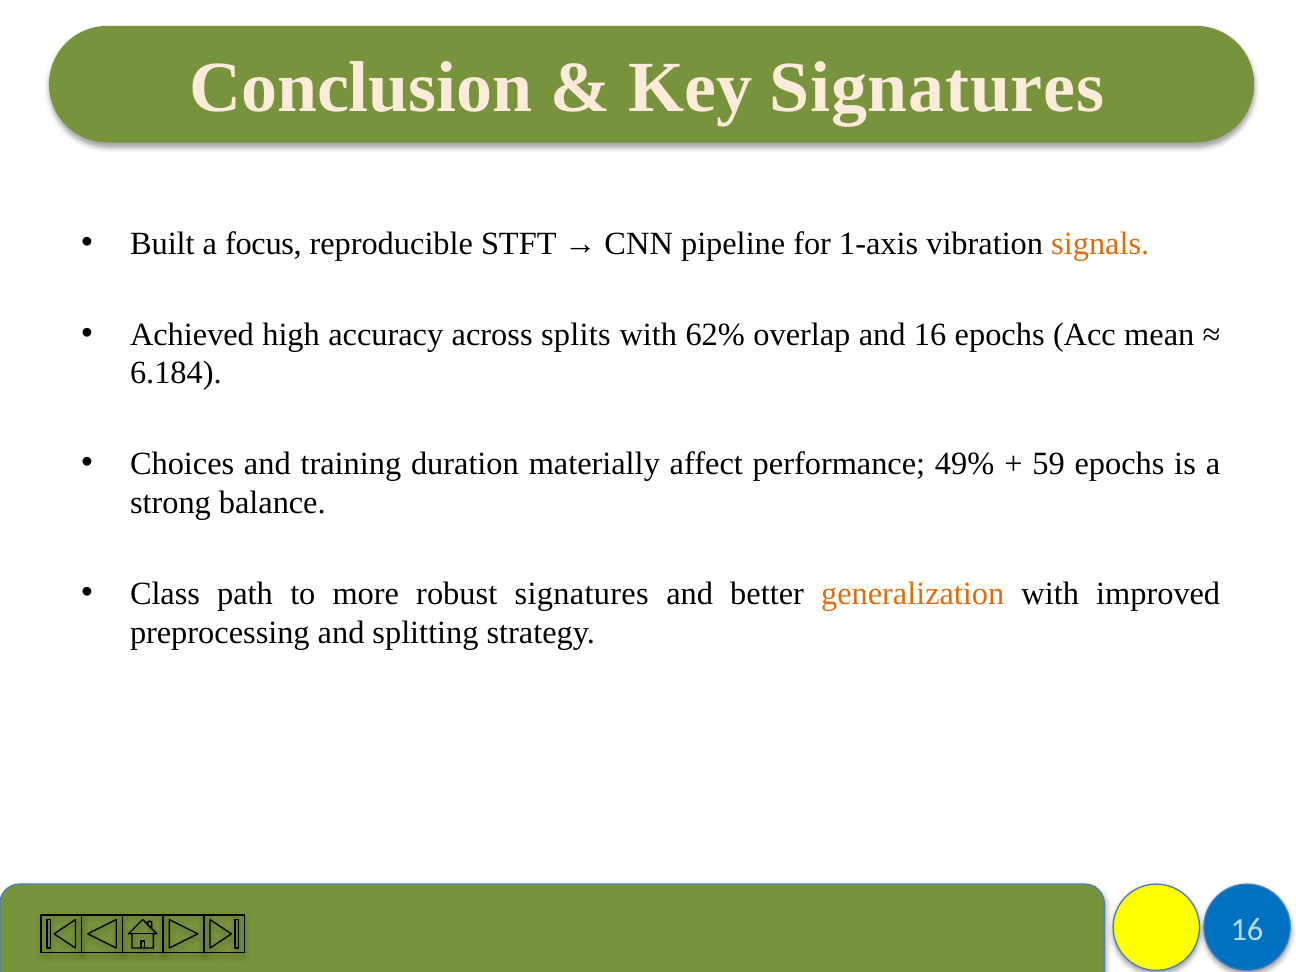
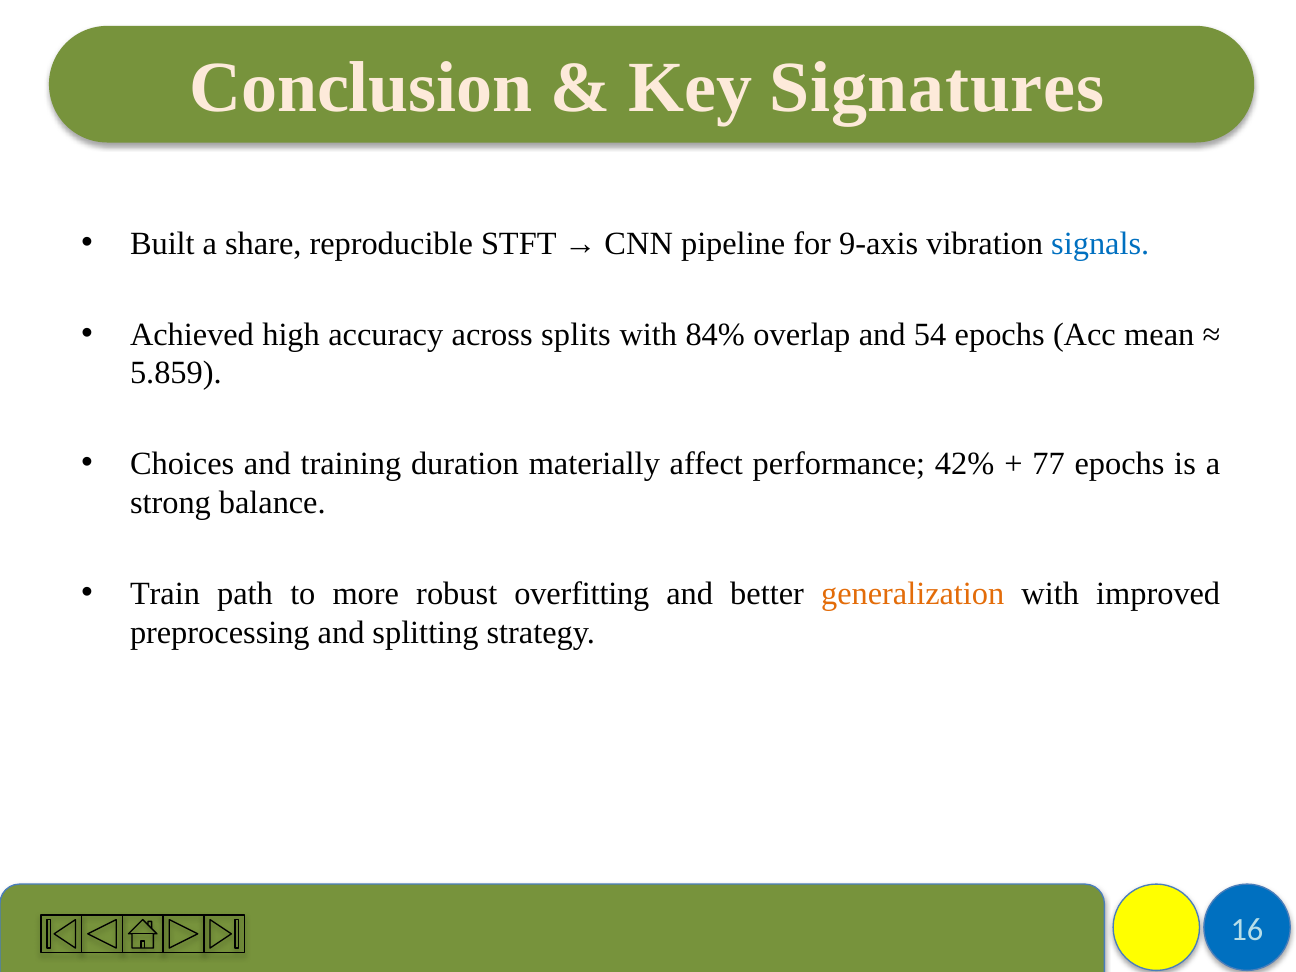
focus: focus -> share (263, 244)
1-axis: 1-axis -> 9-axis (879, 244)
signals colour: orange -> blue (1100, 244)
62%: 62% -> 84% (715, 334)
and 16: 16 -> 54 (930, 334)
6.184: 6.184 -> 5.859 (176, 373)
49%: 49% -> 42% (965, 464)
59: 59 -> 77 (1049, 464)
Class: Class -> Train (165, 594)
robust signatures: signatures -> overfitting (582, 594)
